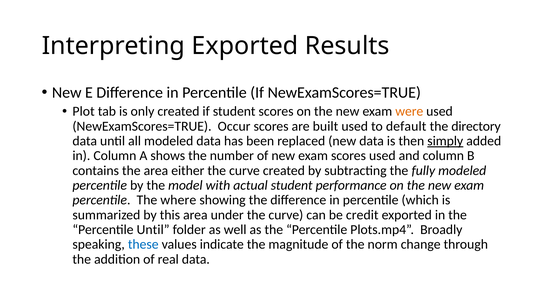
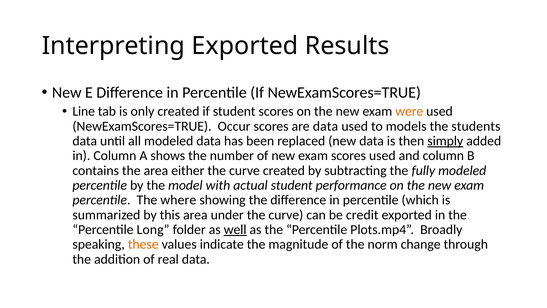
Plot: Plot -> Line (84, 111)
are built: built -> data (325, 126)
default: default -> models (406, 126)
directory: directory -> students (476, 126)
Percentile Until: Until -> Long (153, 229)
well underline: none -> present (235, 229)
these colour: blue -> orange (143, 244)
